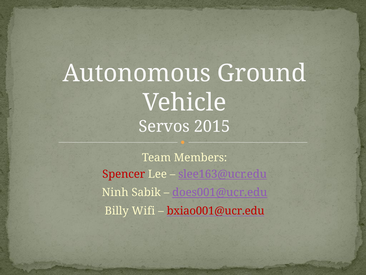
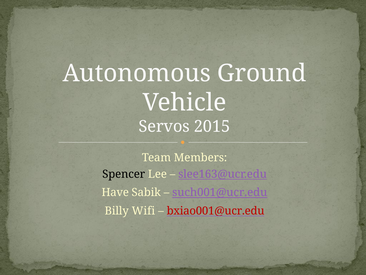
Spencer colour: red -> black (124, 174)
Ninh: Ninh -> Have (115, 192)
does001@ucr.edu: does001@ucr.edu -> such001@ucr.edu (220, 192)
